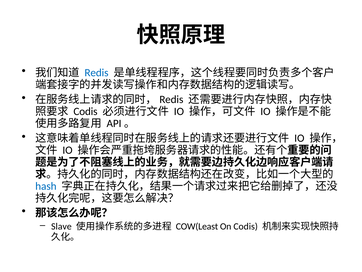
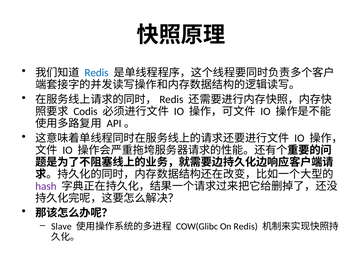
hash colour: blue -> purple (46, 186)
COW(Least: COW(Least -> COW(Glibc (197, 226)
On Codis: Codis -> Redis (246, 226)
